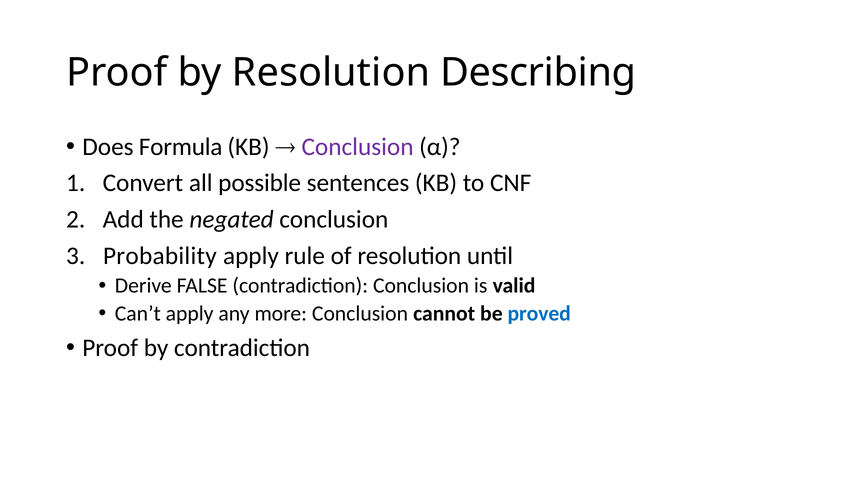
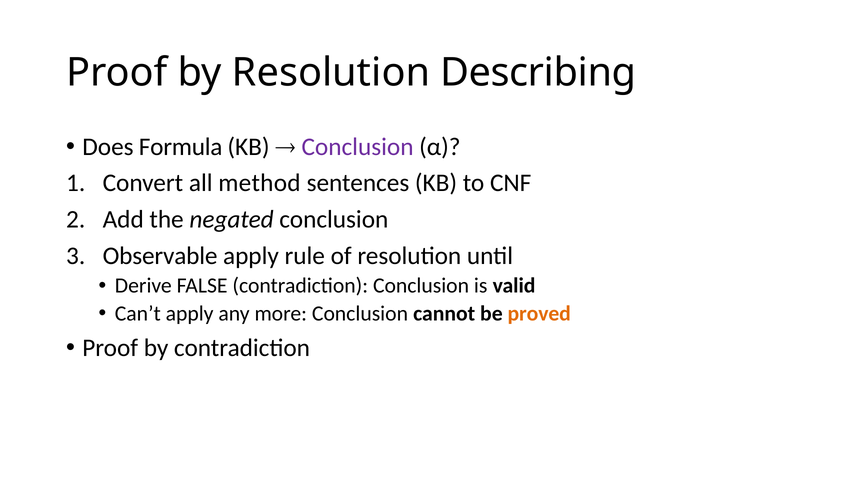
possible: possible -> method (259, 183)
Probability: Probability -> Observable (160, 256)
proved colour: blue -> orange (539, 313)
